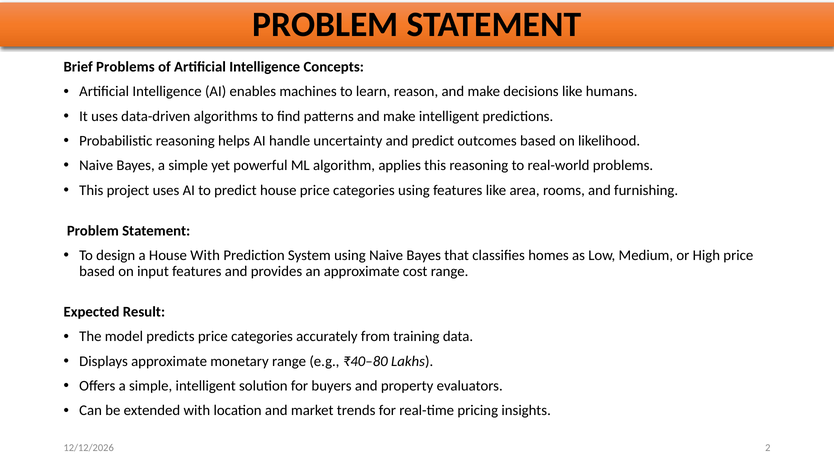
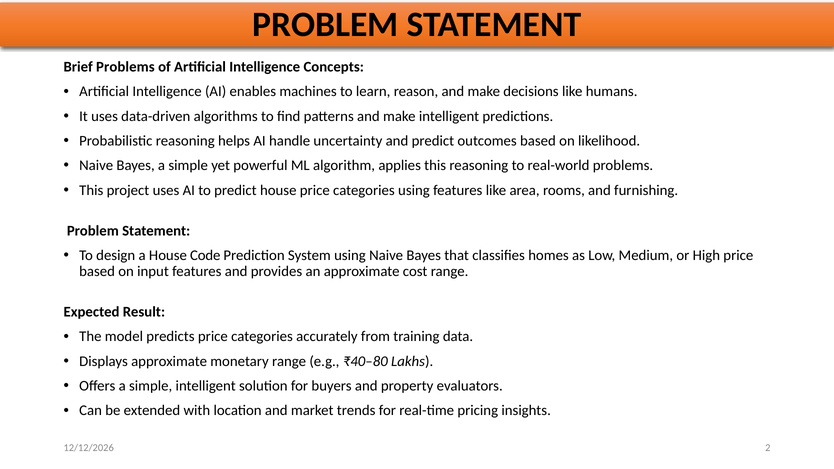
House With: With -> Code (205, 255)
